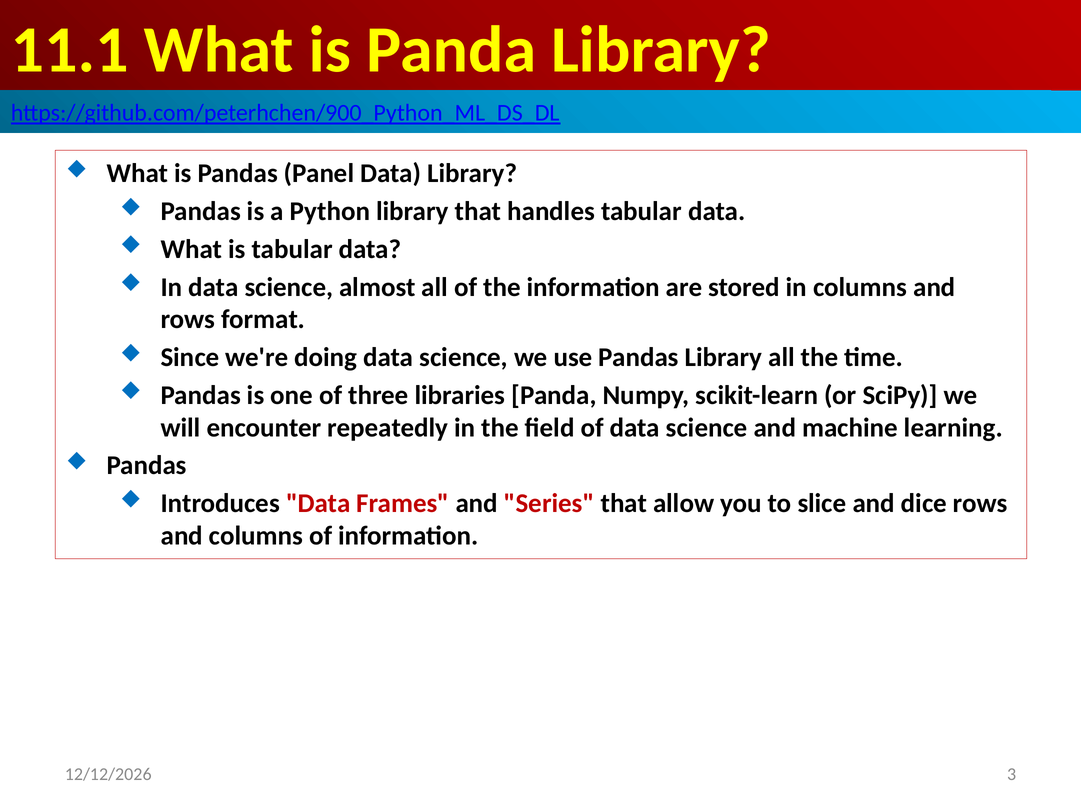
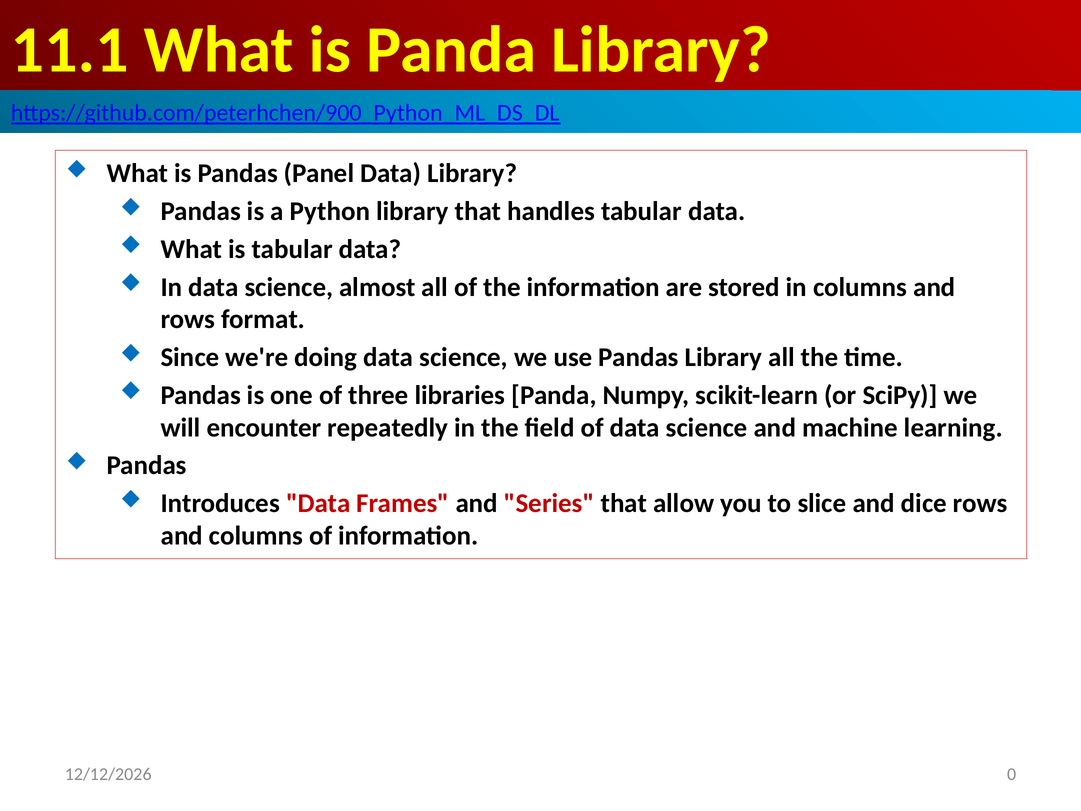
3: 3 -> 0 (1012, 774)
